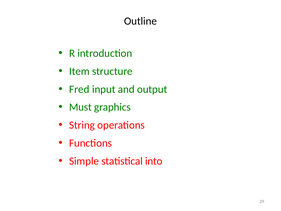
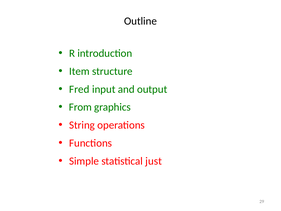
Must: Must -> From (80, 107)
into: into -> just (154, 161)
